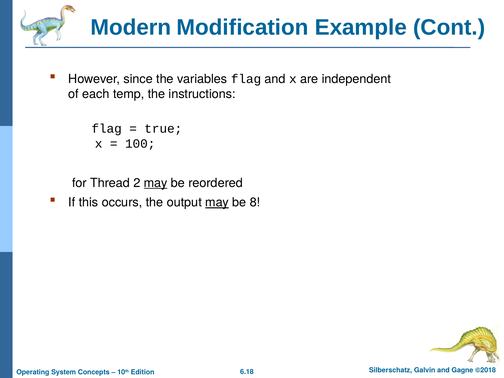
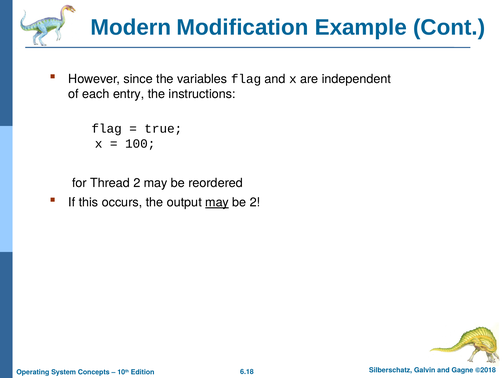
temp: temp -> entry (129, 94)
may underline: present -> none (156, 183)
be 8: 8 -> 2 (255, 202)
